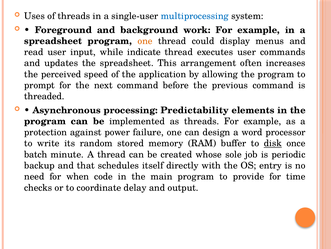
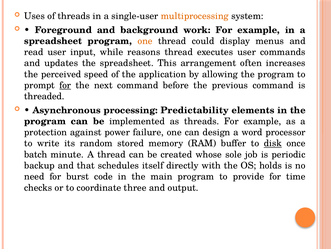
multiprocessing colour: blue -> orange (195, 16)
indicate: indicate -> reasons (144, 52)
for underline: none -> present (65, 85)
entry: entry -> holds (271, 165)
when: when -> burst (78, 176)
delay: delay -> three (135, 187)
